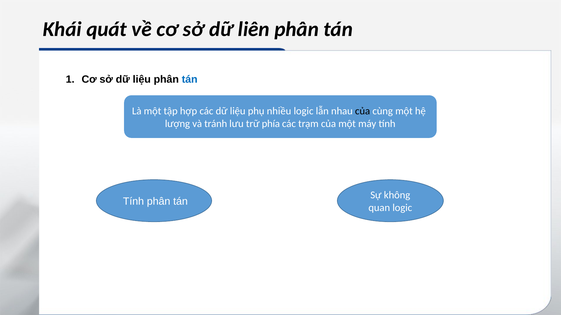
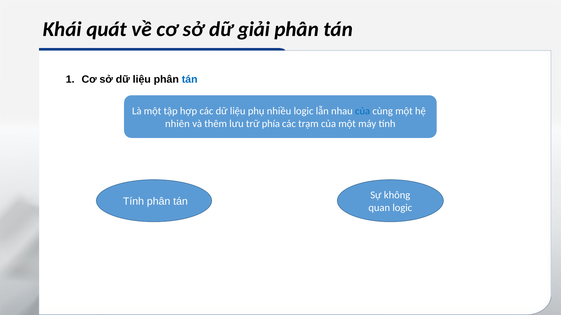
liên: liên -> giải (254, 29)
của colour: black -> blue (363, 111)
lượng: lượng -> nhiên (177, 124)
tránh: tránh -> thêm (216, 124)
